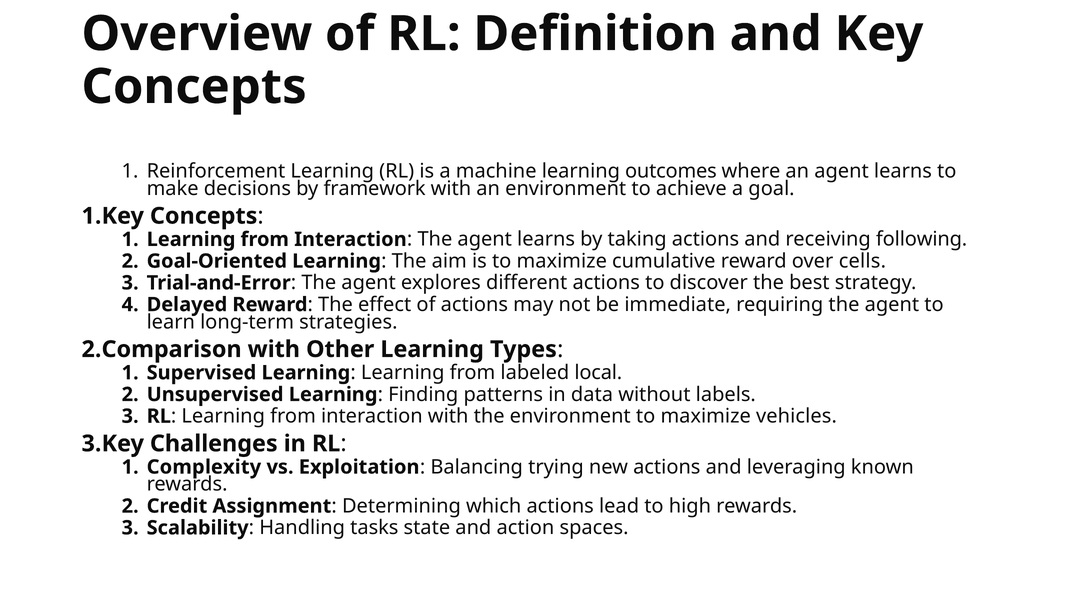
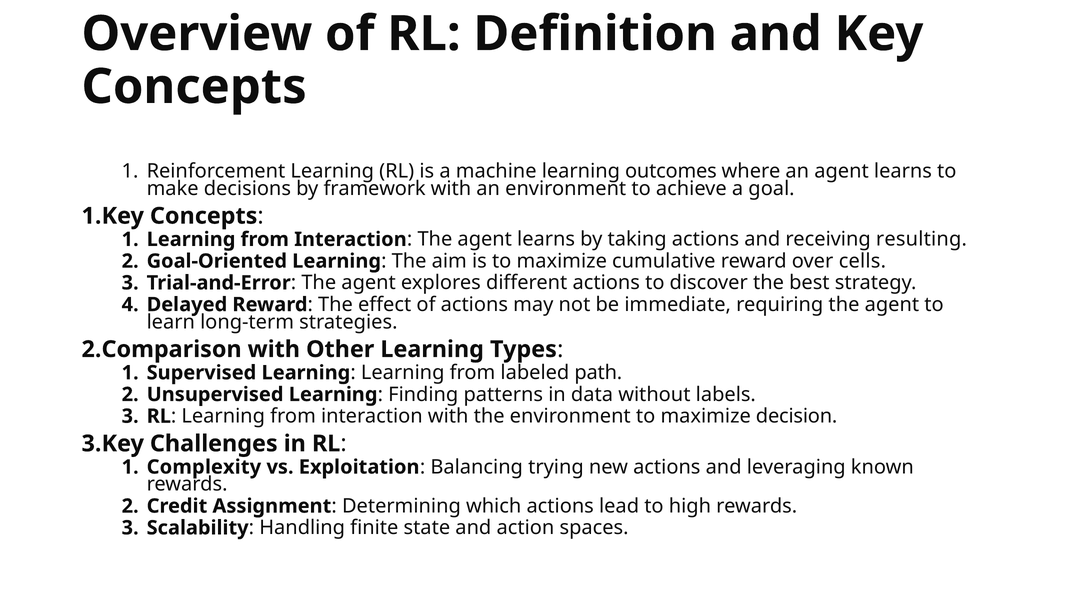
following: following -> resulting (921, 239)
local: local -> path (598, 373)
vehicles: vehicles -> decision (797, 416)
tasks: tasks -> finite (374, 528)
